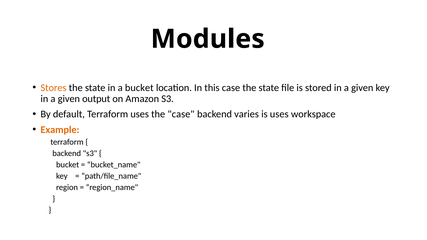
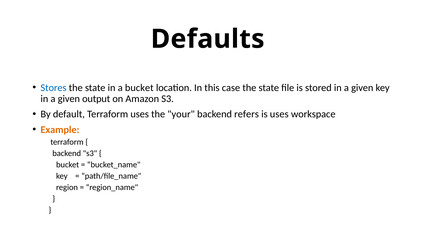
Modules: Modules -> Defaults (208, 39)
Stores colour: orange -> blue (54, 88)
the case: case -> your (181, 114)
varies: varies -> refers (247, 114)
